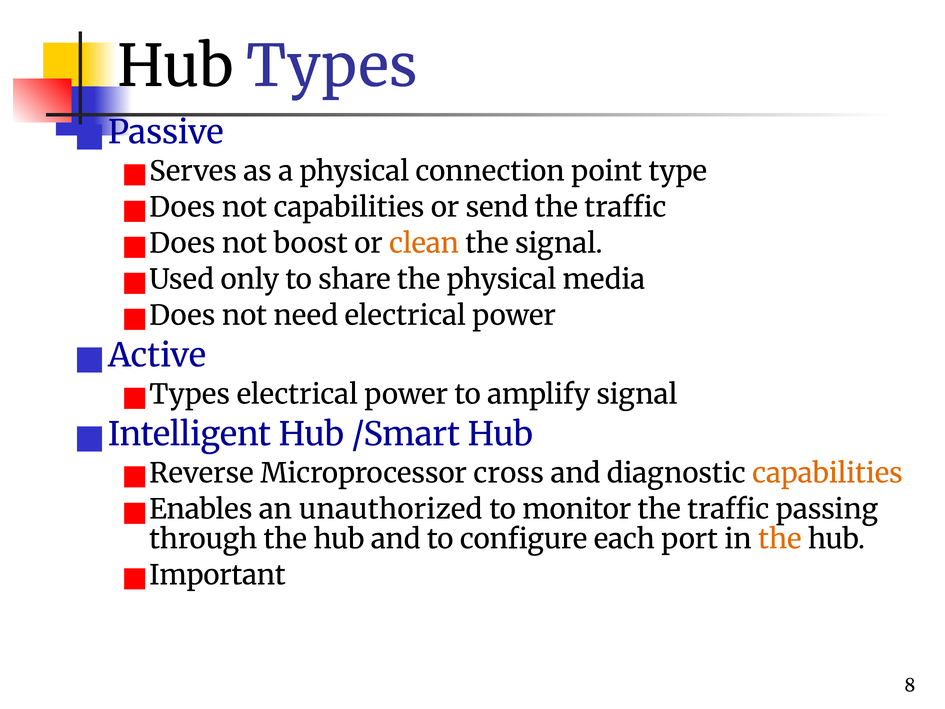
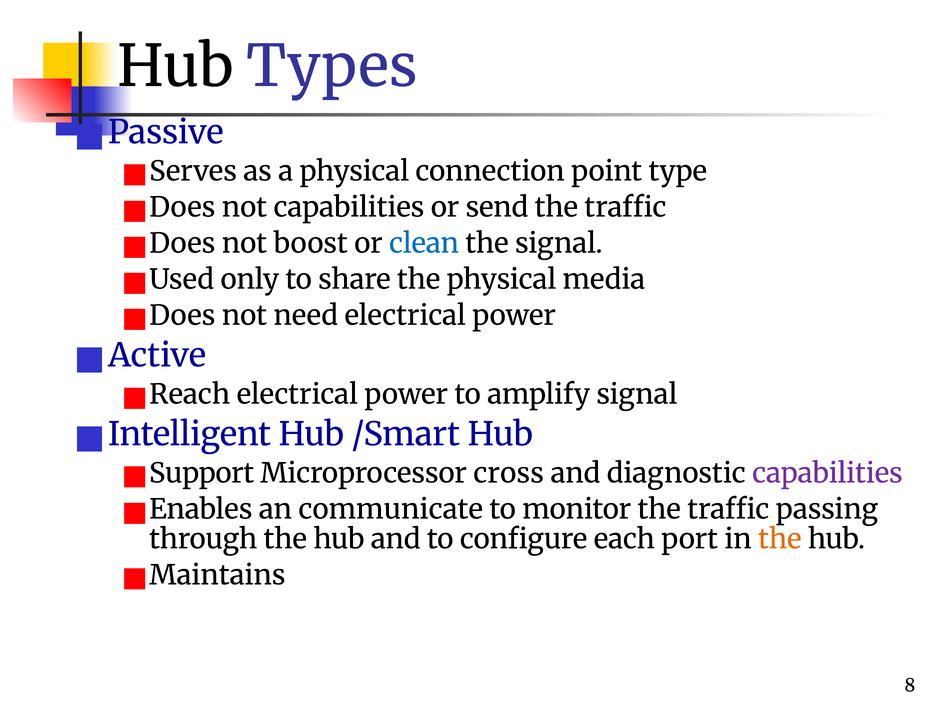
clean colour: orange -> blue (424, 243)
Types: Types -> Reach (190, 394)
Reverse: Reverse -> Support (202, 473)
capabilities colour: orange -> purple (827, 473)
unauthorized: unauthorized -> communicate (391, 509)
Important: Important -> Maintains (217, 575)
